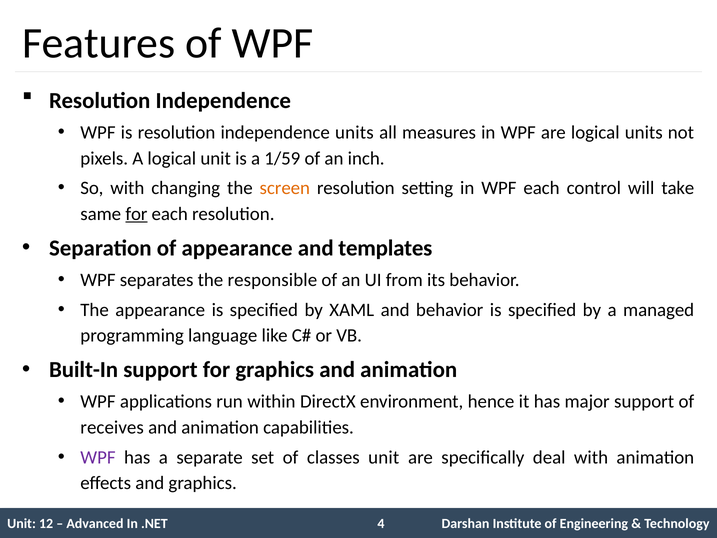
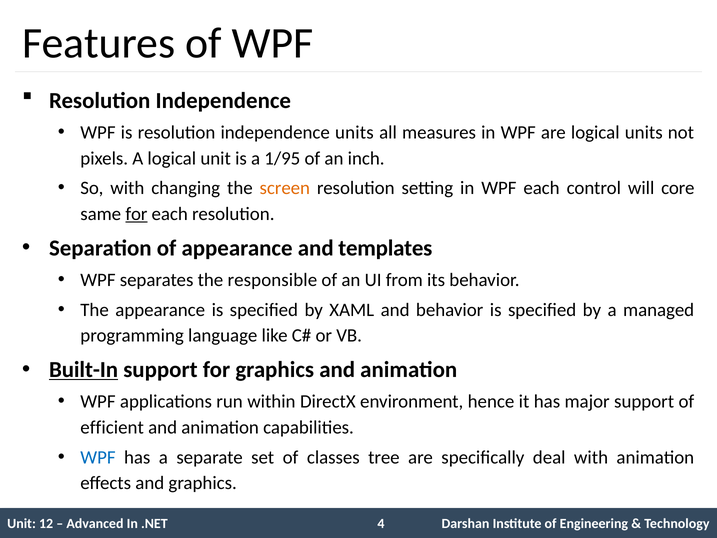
1/59: 1/59 -> 1/95 (282, 158)
take: take -> core (678, 188)
Built-In underline: none -> present (84, 370)
receives: receives -> efficient (112, 427)
WPF colour: purple -> blue (98, 457)
classes unit: unit -> tree (384, 457)
